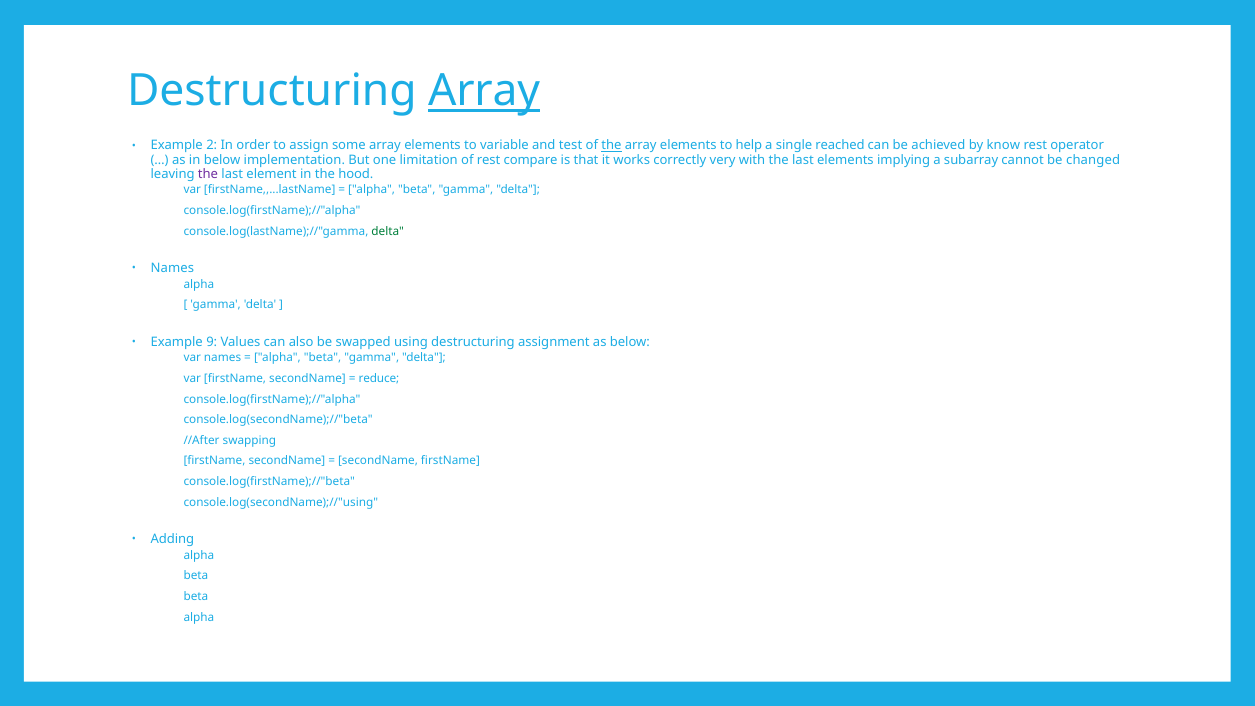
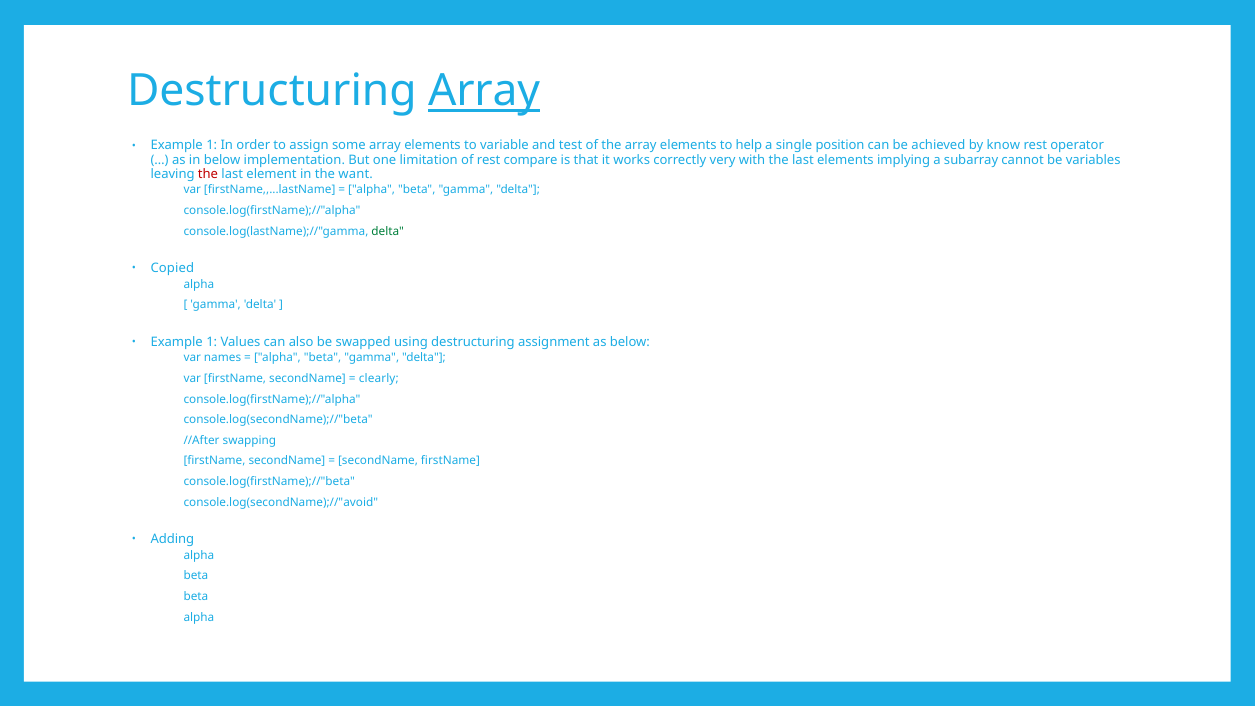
2: 2 -> 1 (212, 146)
the underline: present -> none (612, 146)
reached: reached -> position (840, 146)
changed: changed -> variables (1093, 160)
the colour: purple -> red (208, 174)
hood: hood -> want (356, 174)
Names: Names -> Copied (172, 268)
9: 9 -> 1 (212, 342)
reduce: reduce -> clearly (379, 379)
console.log(secondName);//"using: console.log(secondName);//"using -> console.log(secondName);//"avoid (281, 502)
